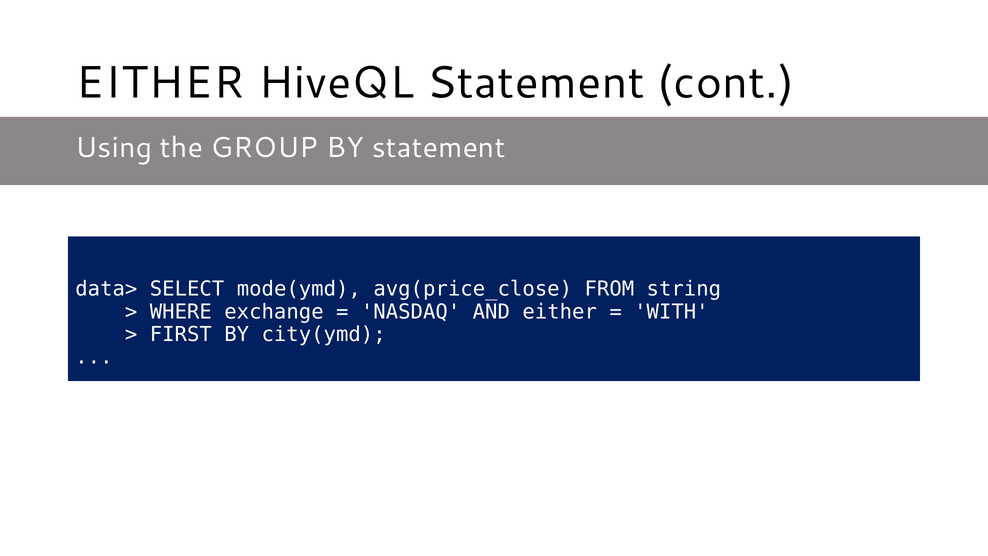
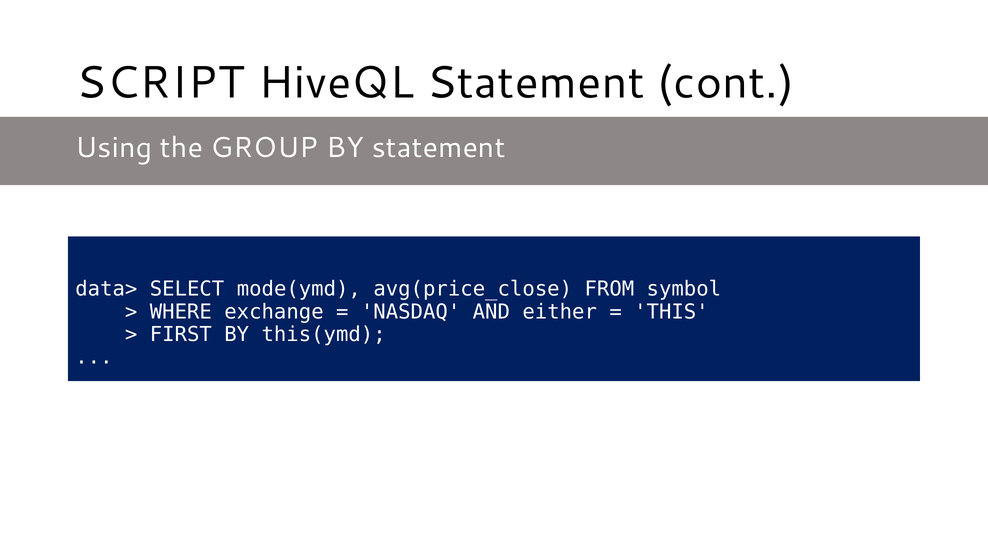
EITHER: EITHER -> SCRIPT (160, 83)
string: string -> symbol (684, 289)
WITH: WITH -> THIS (671, 312)
city(ymd: city(ymd -> this(ymd (324, 334)
